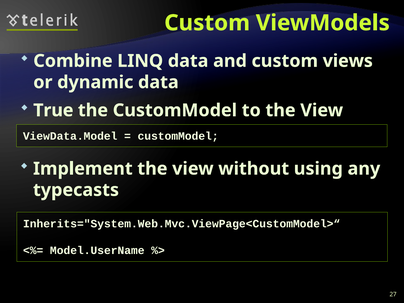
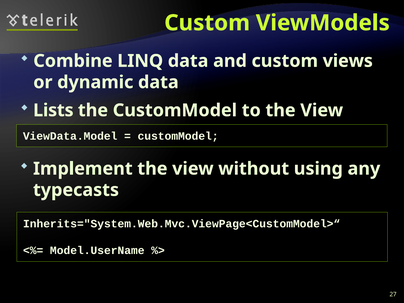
True: True -> Lists (53, 110)
